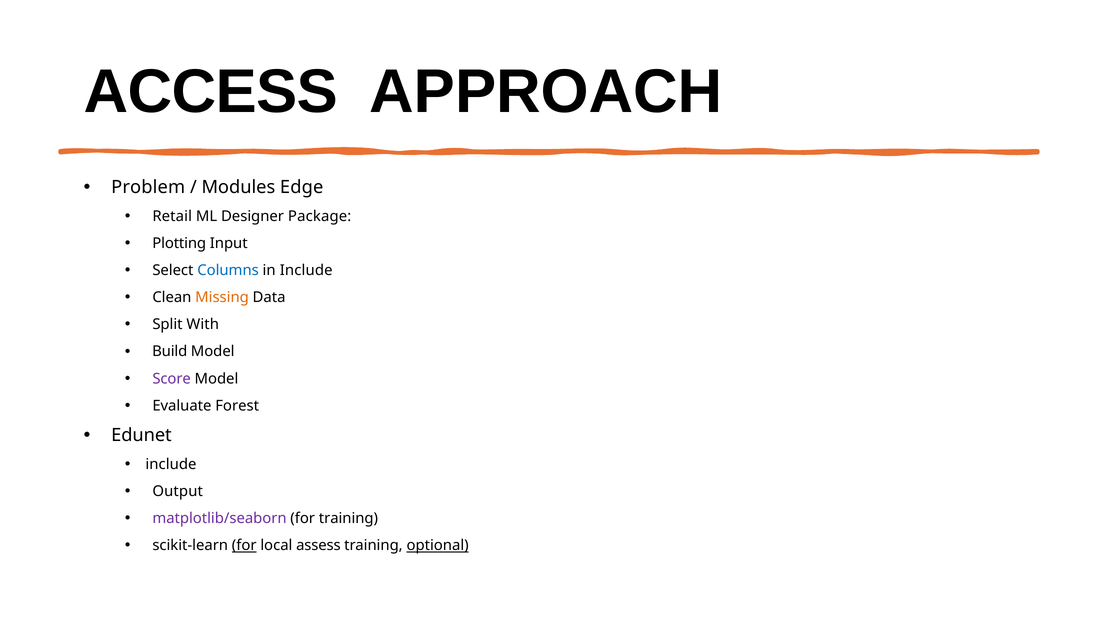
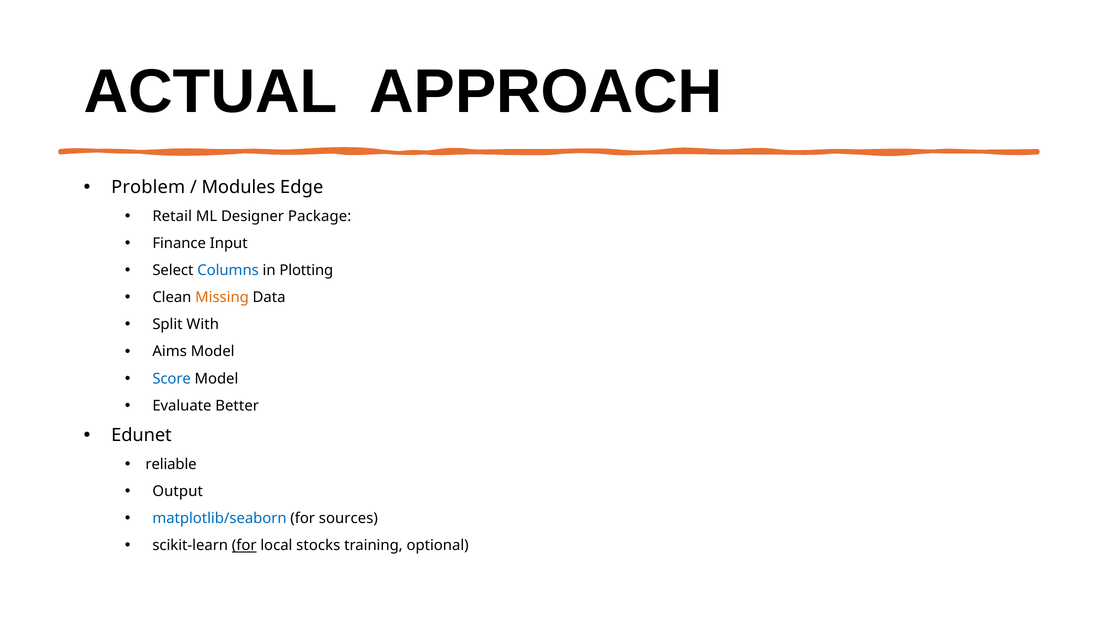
ACCESS: ACCESS -> ACTUAL (211, 92)
Plotting: Plotting -> Finance (179, 244)
in Include: Include -> Plotting (306, 271)
Build: Build -> Aims (170, 352)
Score colour: purple -> blue (172, 379)
Forest: Forest -> Better (237, 406)
include: include -> reliable (171, 465)
matplotlib/seaborn colour: purple -> blue (220, 519)
for training: training -> sources (348, 519)
assess: assess -> stocks (318, 546)
optional underline: present -> none (438, 546)
